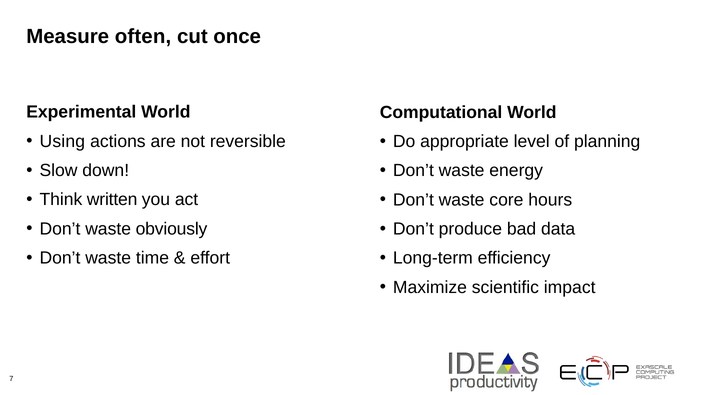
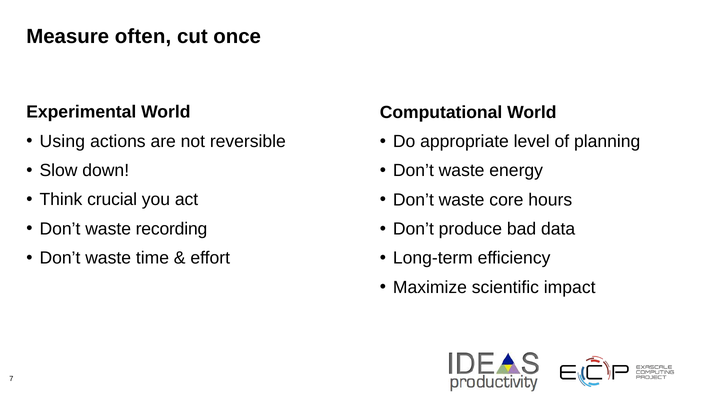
written: written -> crucial (112, 199)
obviously: obviously -> recording (172, 229)
